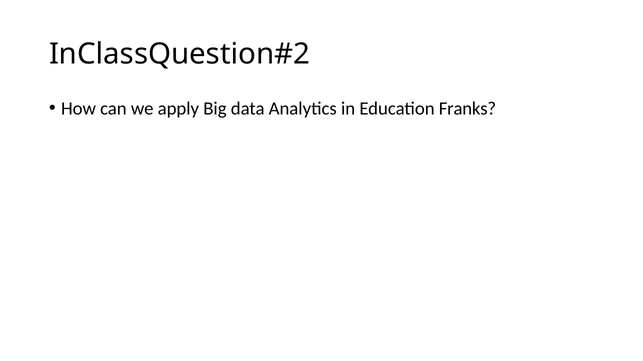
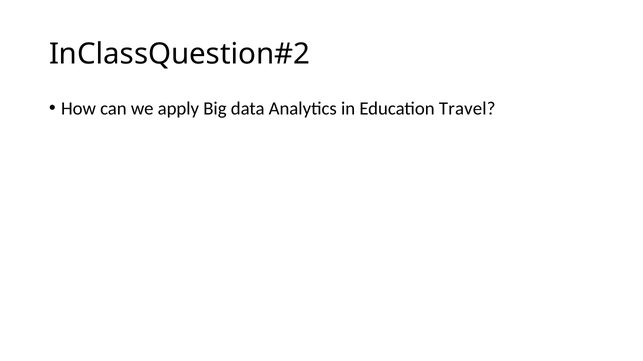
Franks: Franks -> Travel (467, 109)
